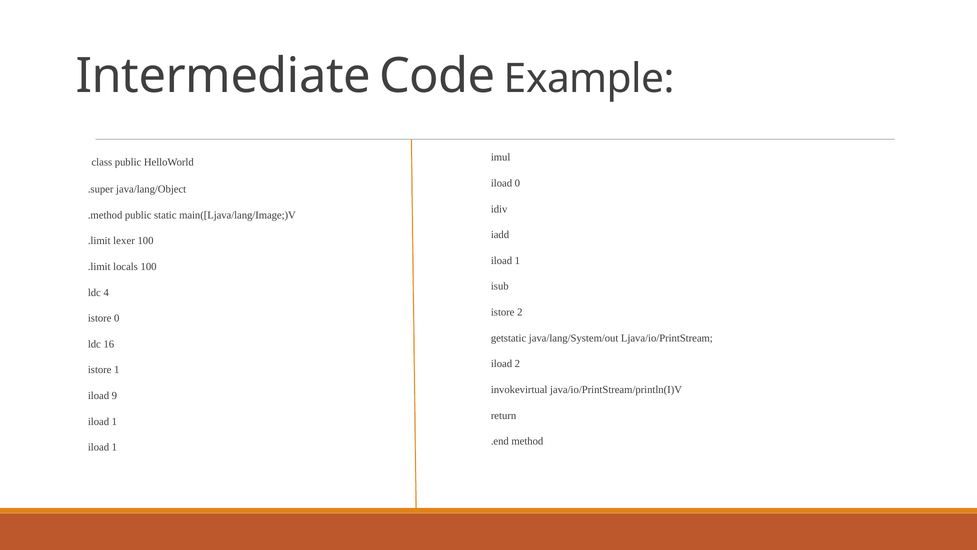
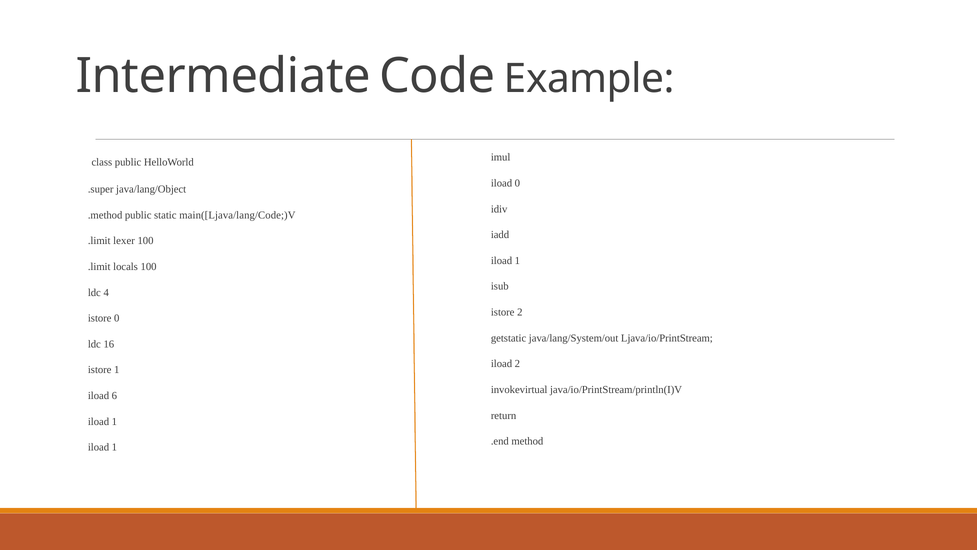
main([Ljava/lang/Image;)V: main([Ljava/lang/Image;)V -> main([Ljava/lang/Code;)V (237, 215)
9: 9 -> 6 (114, 395)
